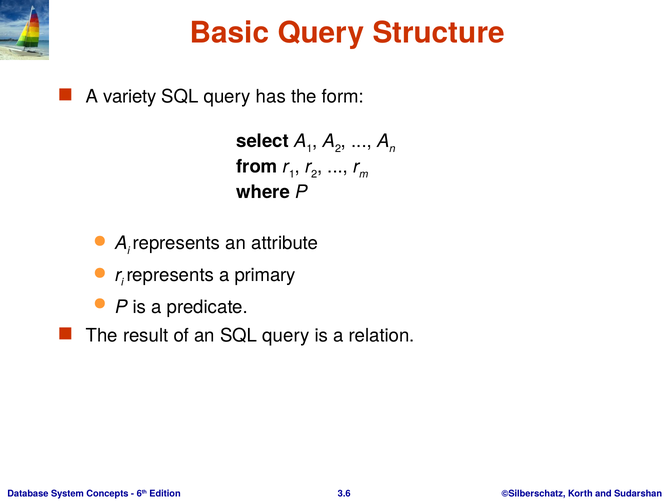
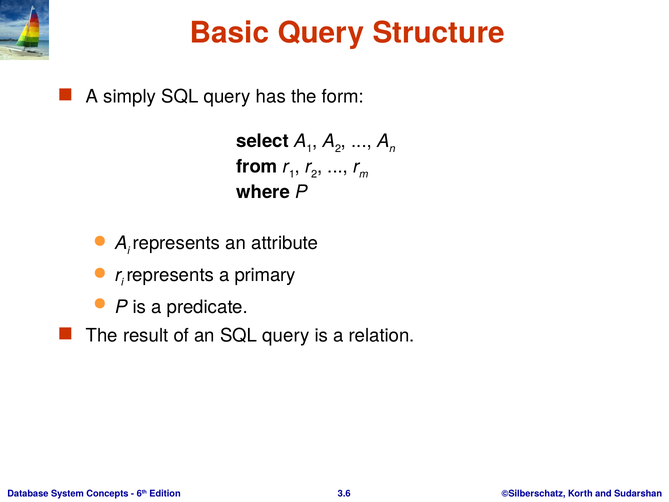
variety: variety -> simply (130, 97)
